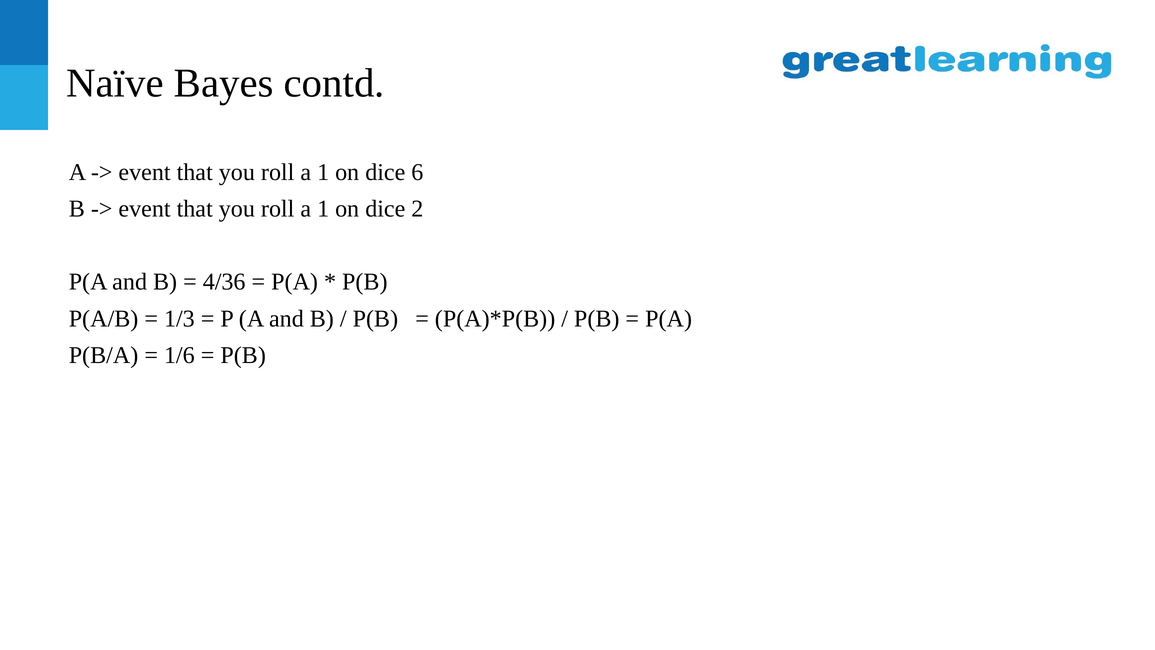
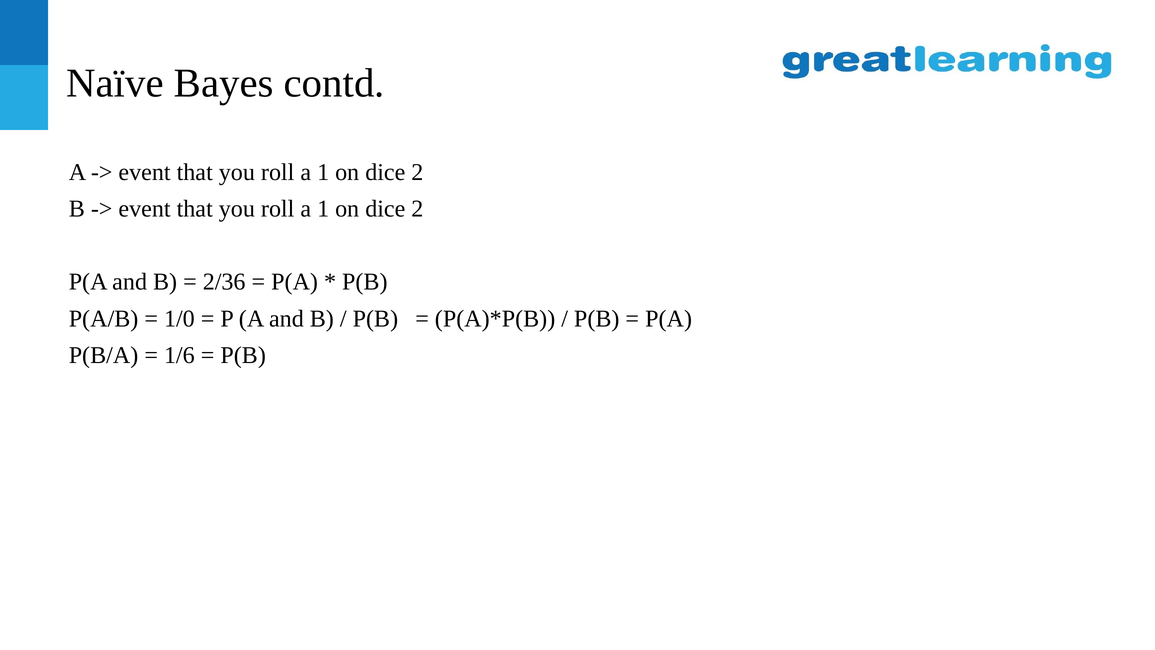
6: 6 -> 2 (417, 172)
4/36: 4/36 -> 2/36 (224, 282)
1/3: 1/3 -> 1/0 (179, 318)
